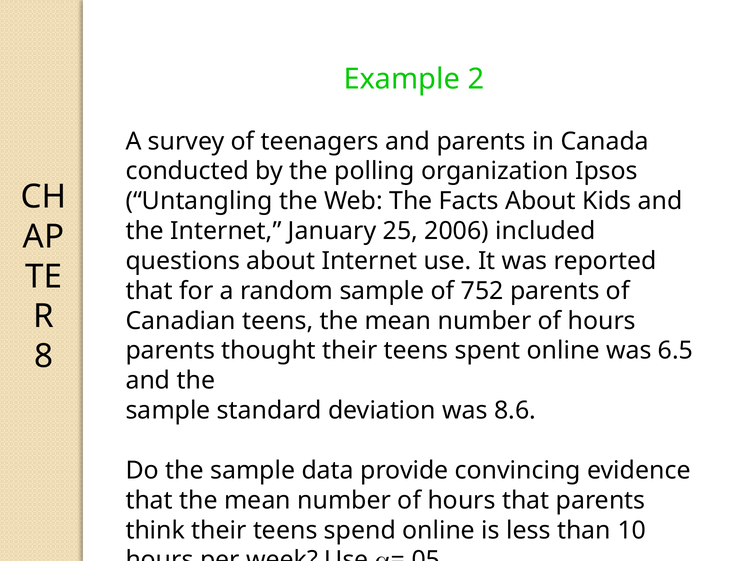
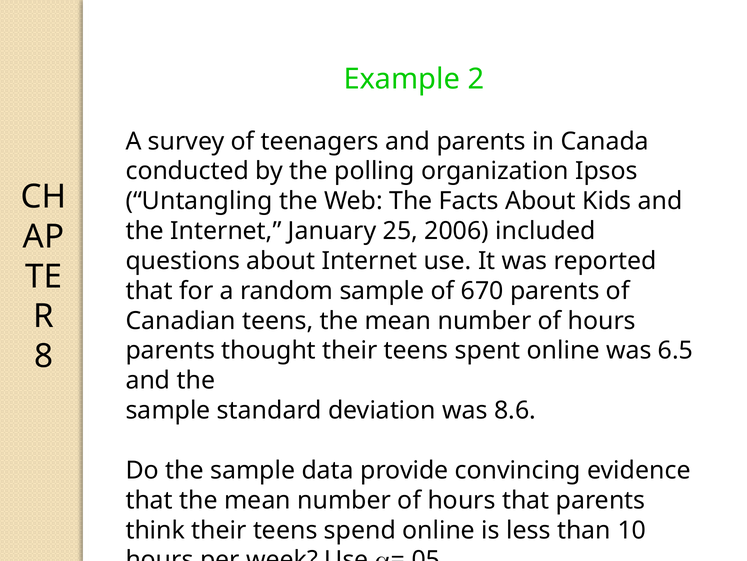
752: 752 -> 670 (482, 291)
